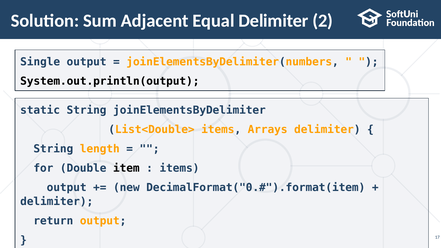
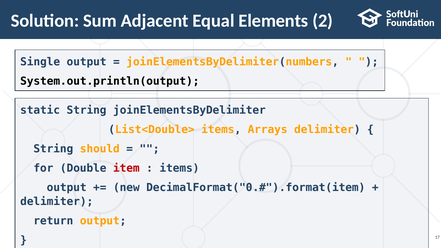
Equal Delimiter: Delimiter -> Elements (273, 21)
length: length -> should (100, 149)
item colour: black -> red (126, 168)
